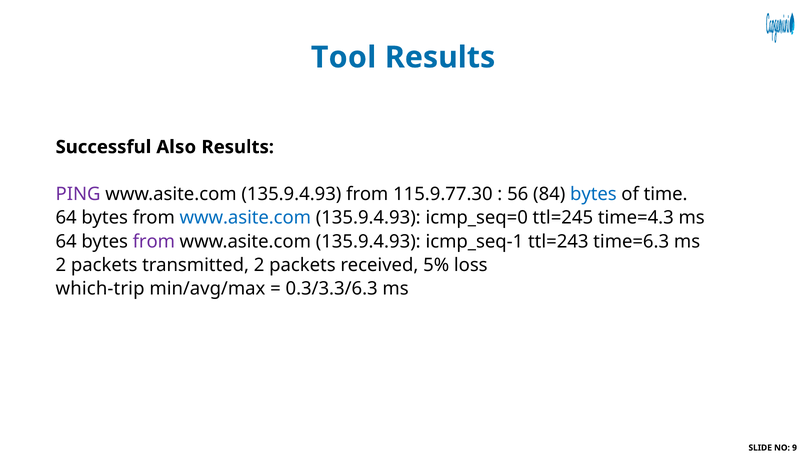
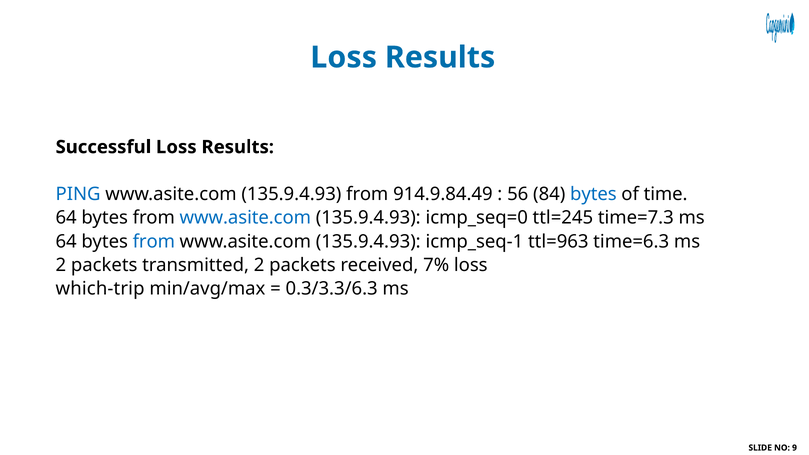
Tool: Tool -> Loss (344, 57)
Successful Also: Also -> Loss (176, 147)
PING colour: purple -> blue (78, 194)
115.9.77.30: 115.9.77.30 -> 914.9.84.49 (443, 194)
time=4.3: time=4.3 -> time=7.3 (636, 218)
from colour: purple -> blue (154, 242)
ttl=243: ttl=243 -> ttl=963 (558, 242)
5%: 5% -> 7% (436, 265)
